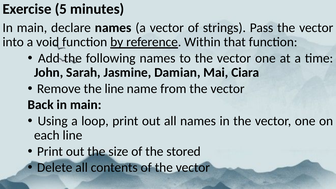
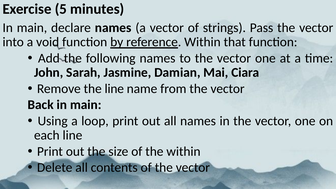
the stored: stored -> within (183, 151)
